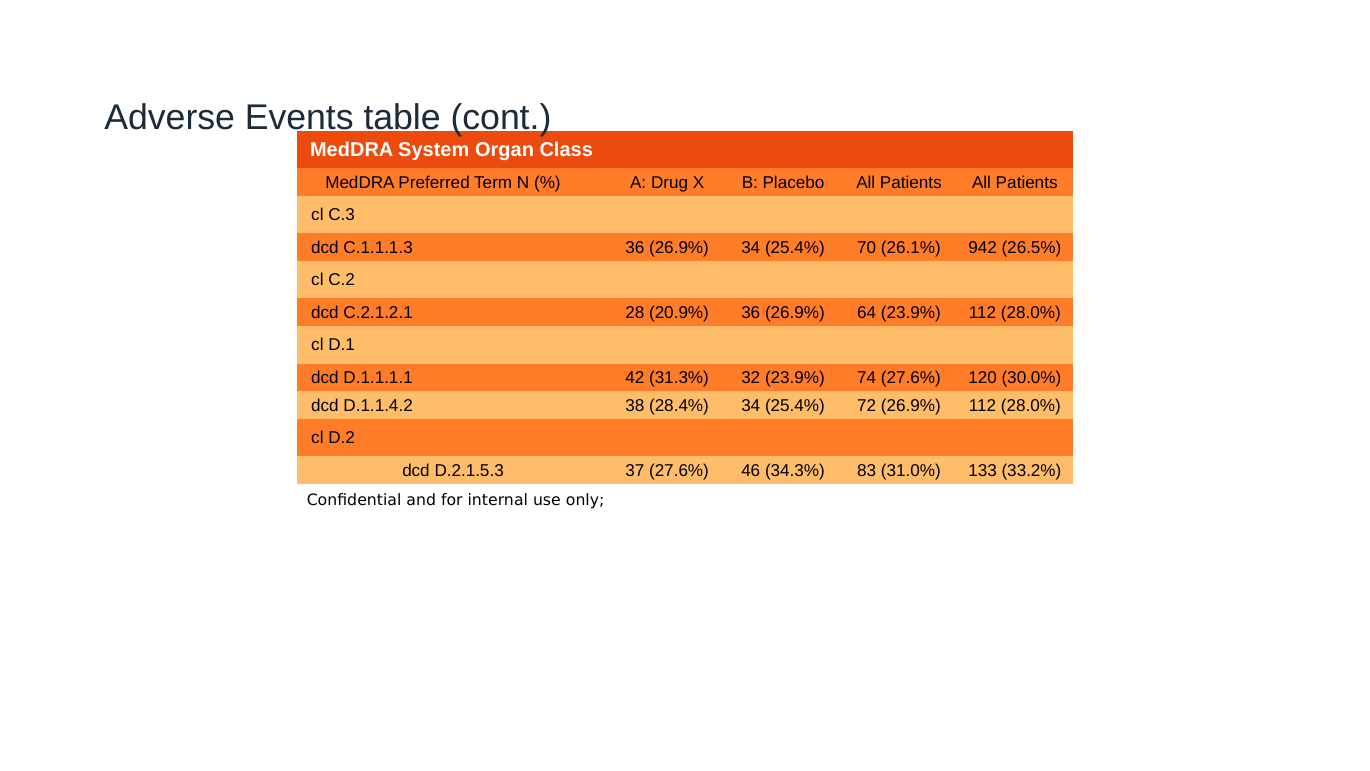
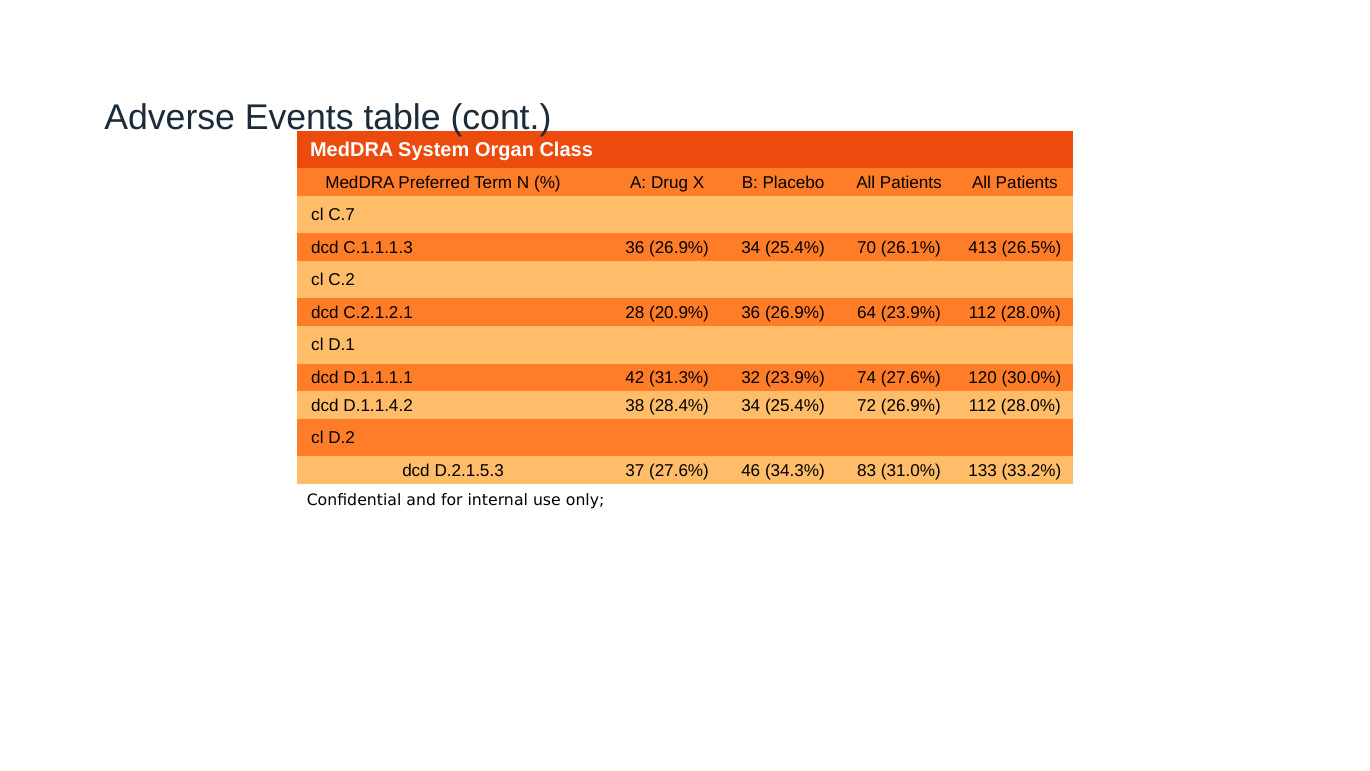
C.3: C.3 -> C.7 (342, 215)
942: 942 -> 413 (983, 248)
